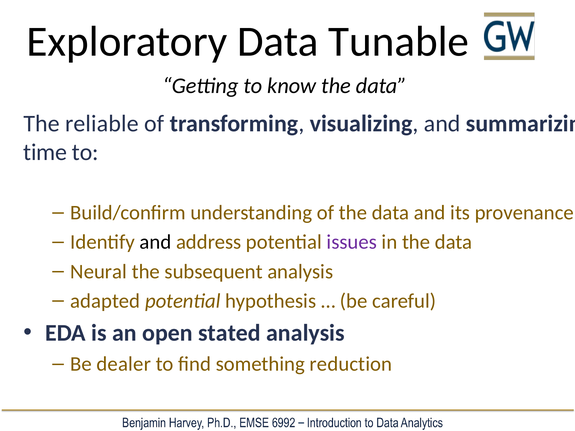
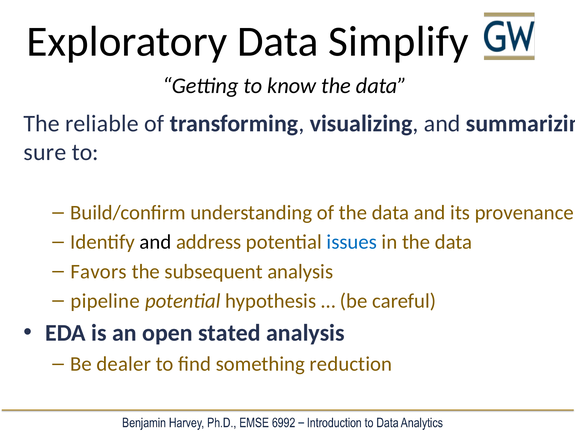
Tunable: Tunable -> Simplify (398, 42)
time: time -> sure (45, 152)
issues colour: purple -> blue (352, 242)
Neural: Neural -> Favors (99, 272)
adapted: adapted -> pipeline (105, 301)
